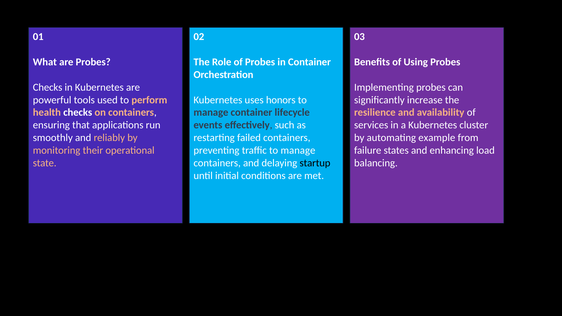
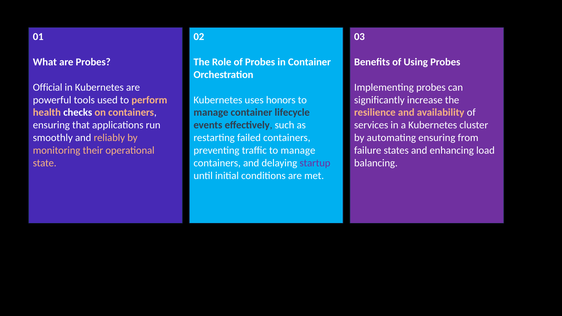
Checks: Checks -> Official (48, 87)
automating example: example -> ensuring (437, 138)
startup colour: black -> purple (315, 163)
